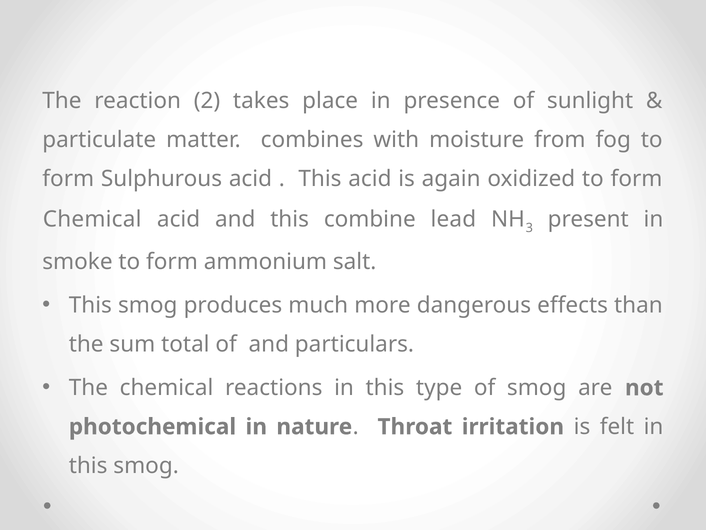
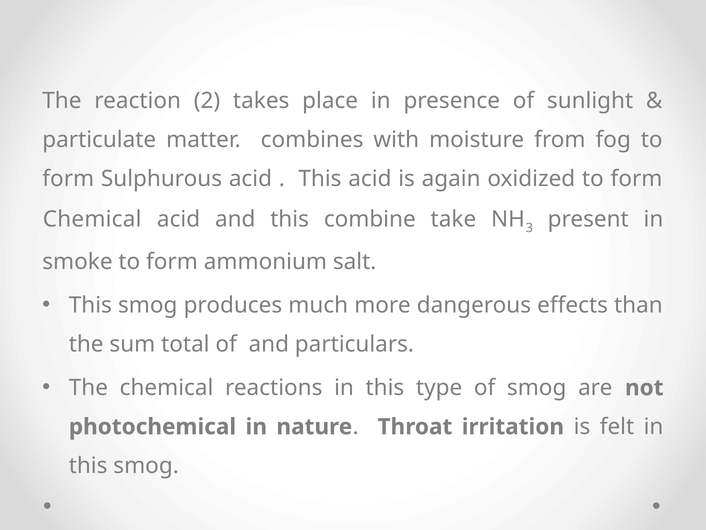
lead: lead -> take (453, 219)
